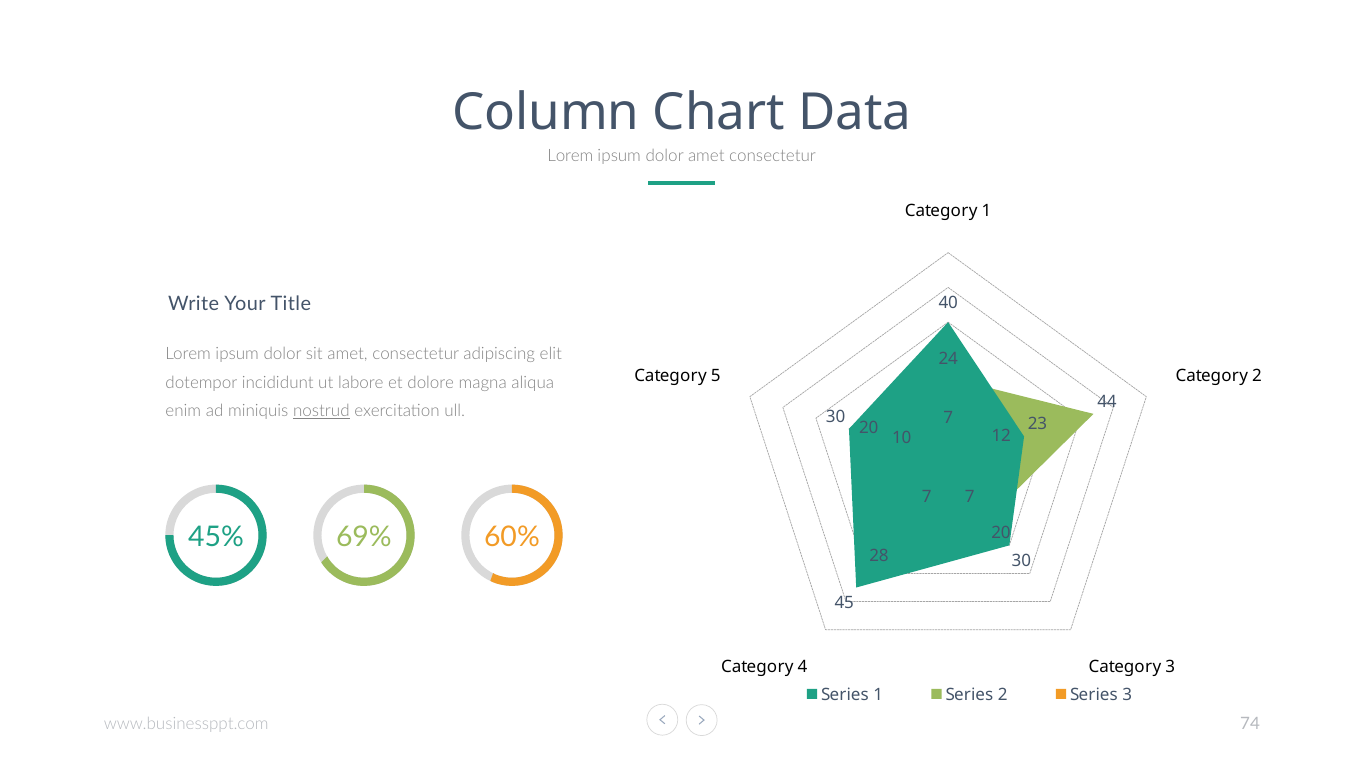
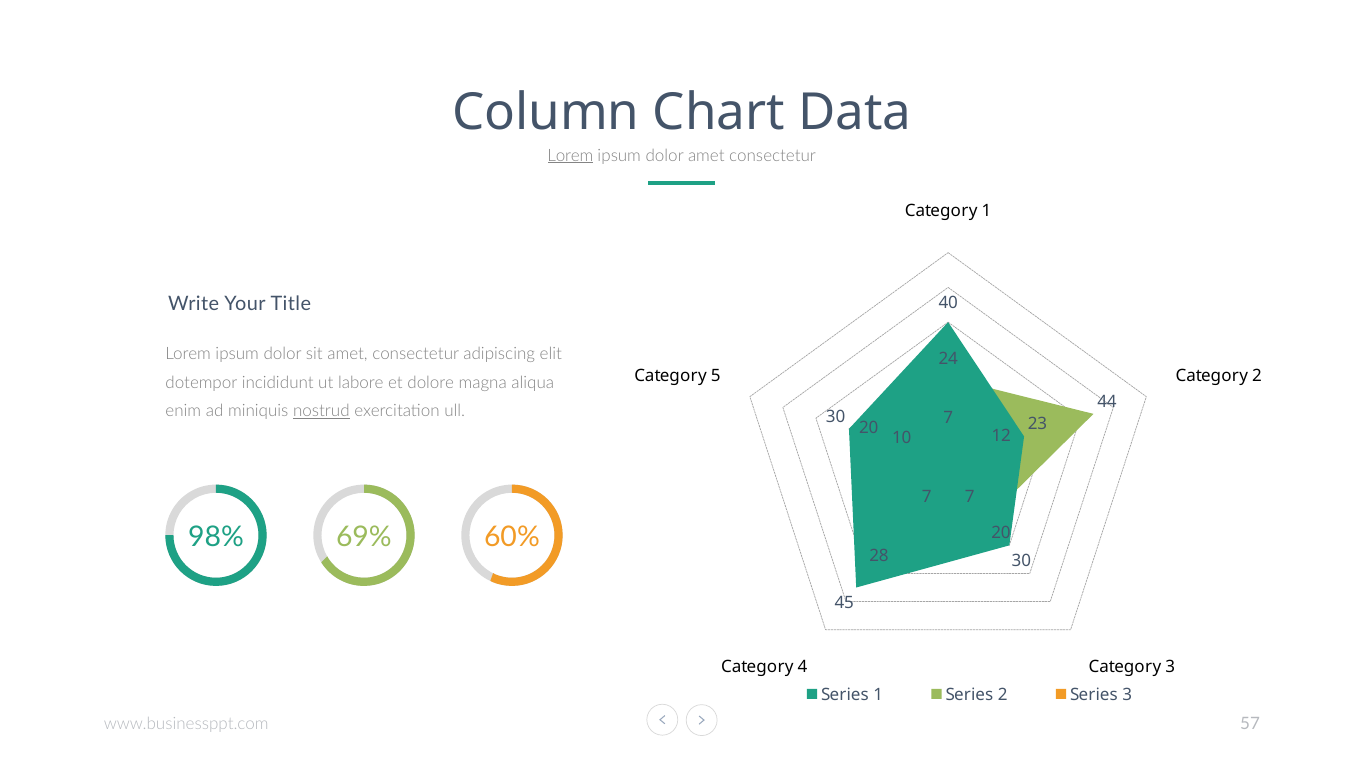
Lorem underline: none -> present (570, 156)
45%: 45% -> 98% (216, 537)
74: 74 -> 57 (1250, 724)
